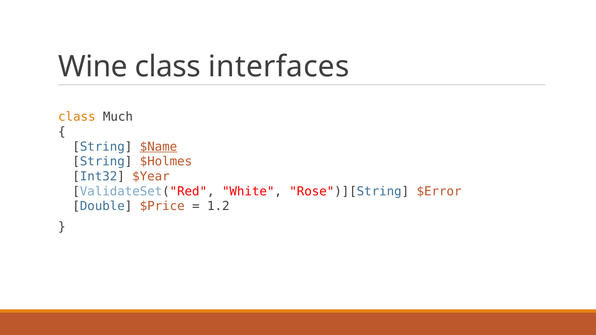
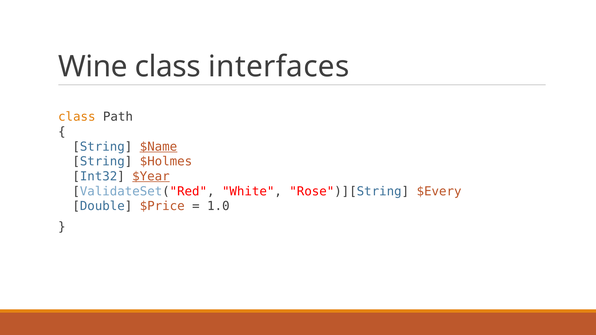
Much: Much -> Path (118, 117)
$Year underline: none -> present (151, 177)
$Error: $Error -> $Every (439, 191)
1.2: 1.2 -> 1.0 (218, 206)
